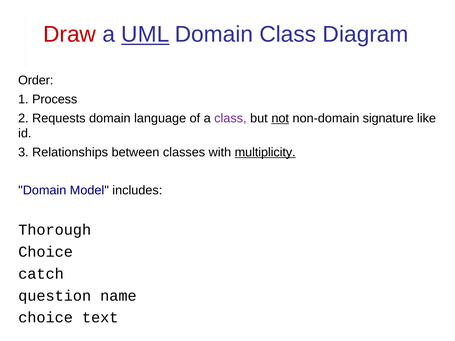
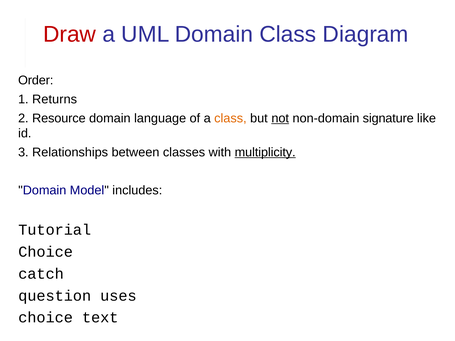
UML underline: present -> none (145, 34)
Process: Process -> Returns (55, 99)
Requests: Requests -> Resource (59, 118)
class colour: purple -> orange (230, 118)
Thorough: Thorough -> Tutorial (55, 230)
name: name -> uses (118, 296)
